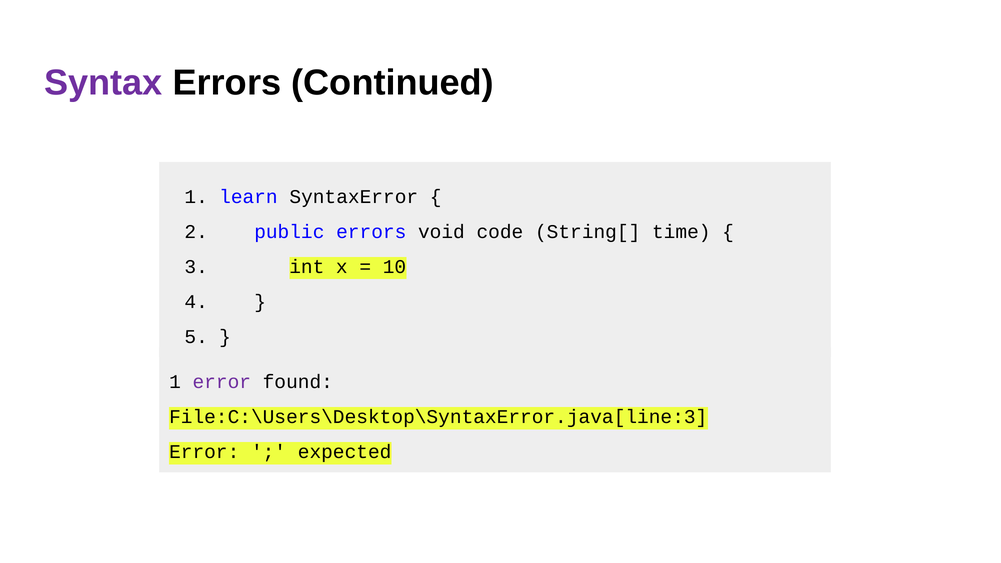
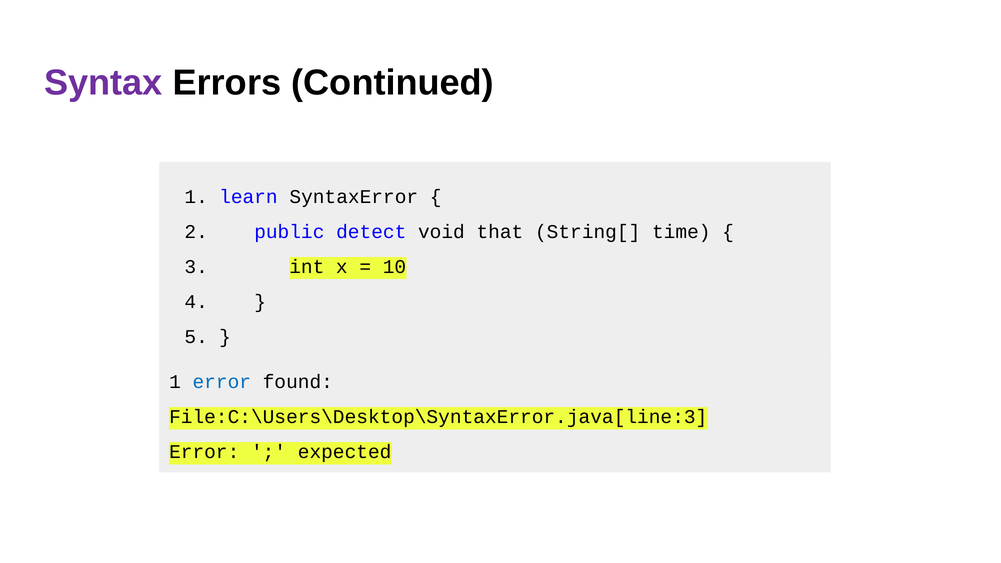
public errors: errors -> detect (371, 232)
code: code -> that (500, 232)
error colour: purple -> blue (222, 382)
